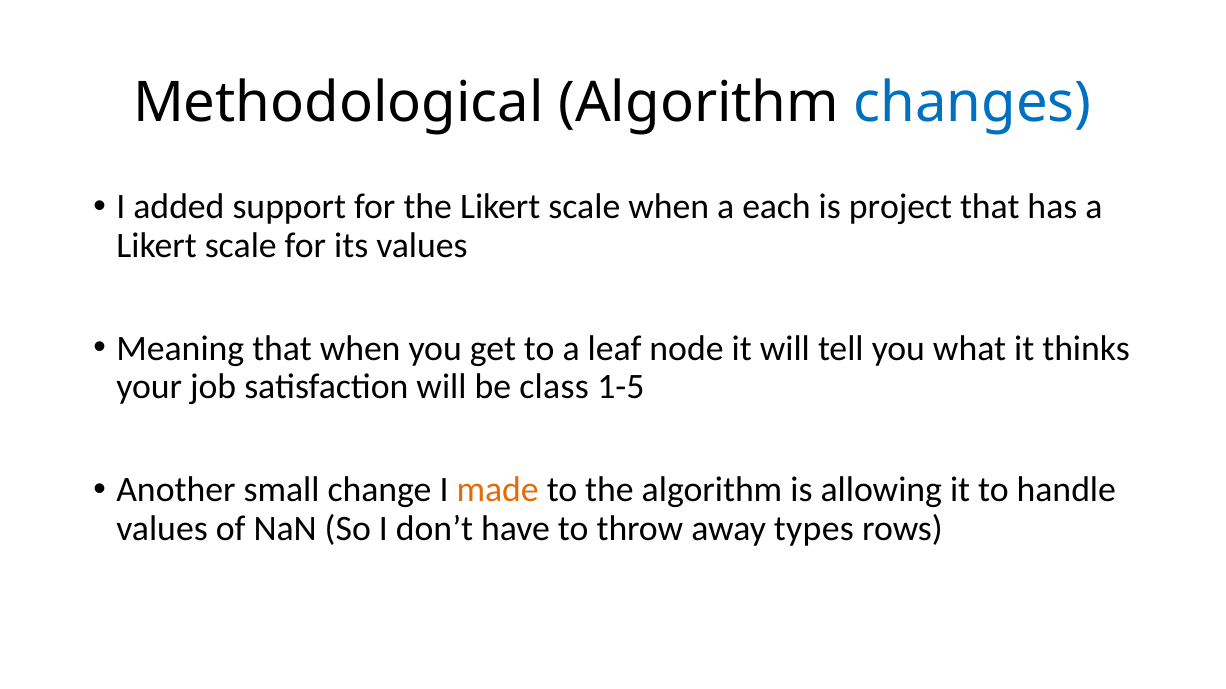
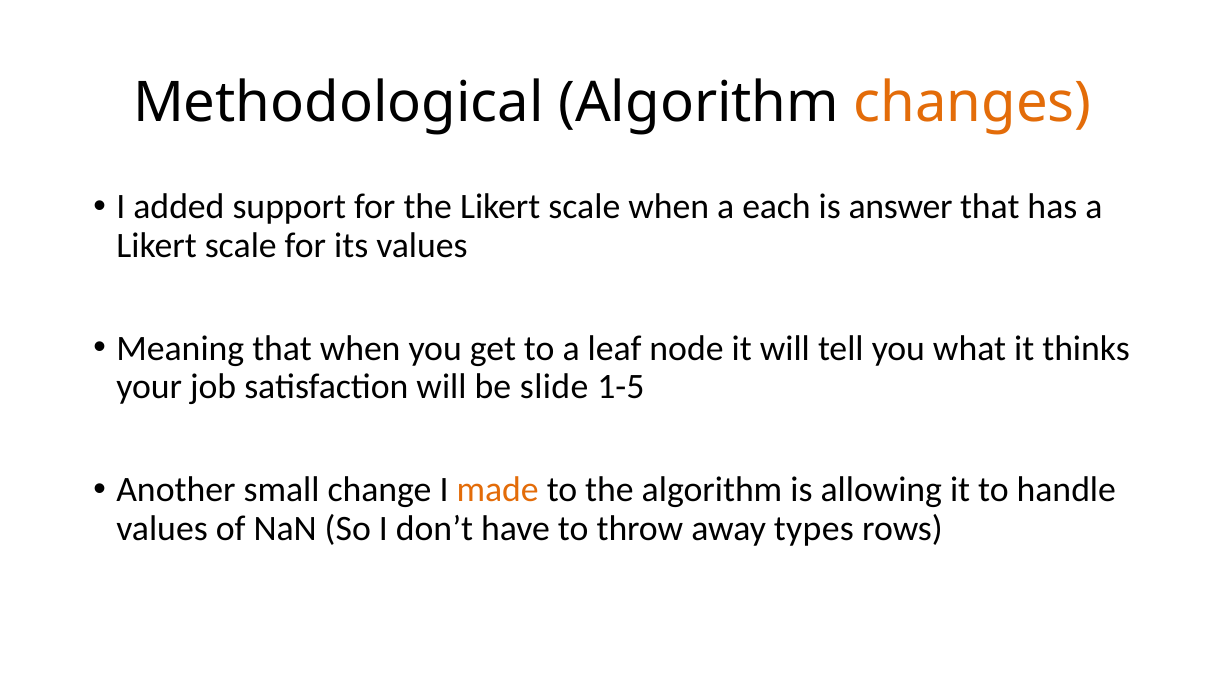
changes colour: blue -> orange (973, 103)
project: project -> answer (901, 207)
class: class -> slide (554, 387)
